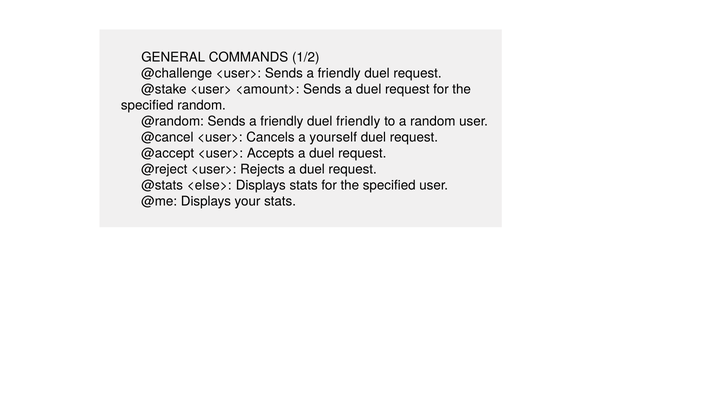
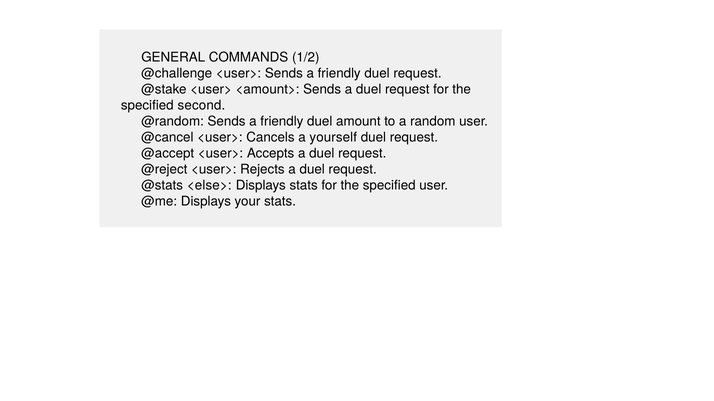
specified random: random -> second (201, 105)
duel friendly: friendly -> amount (358, 121)
